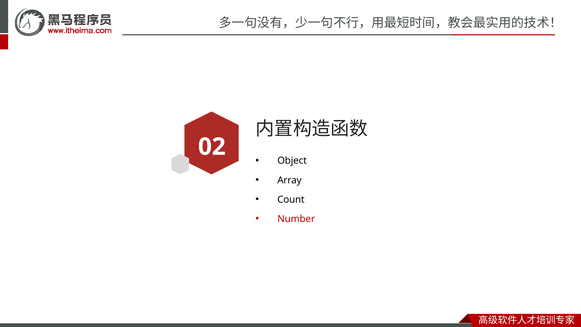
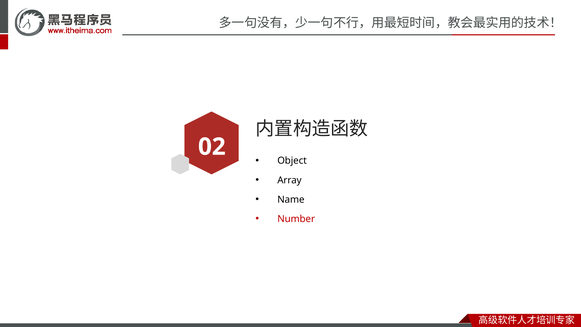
Count: Count -> Name (291, 199)
